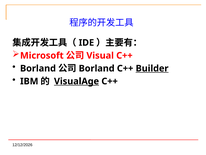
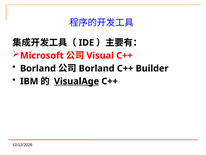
Builder underline: present -> none (152, 68)
